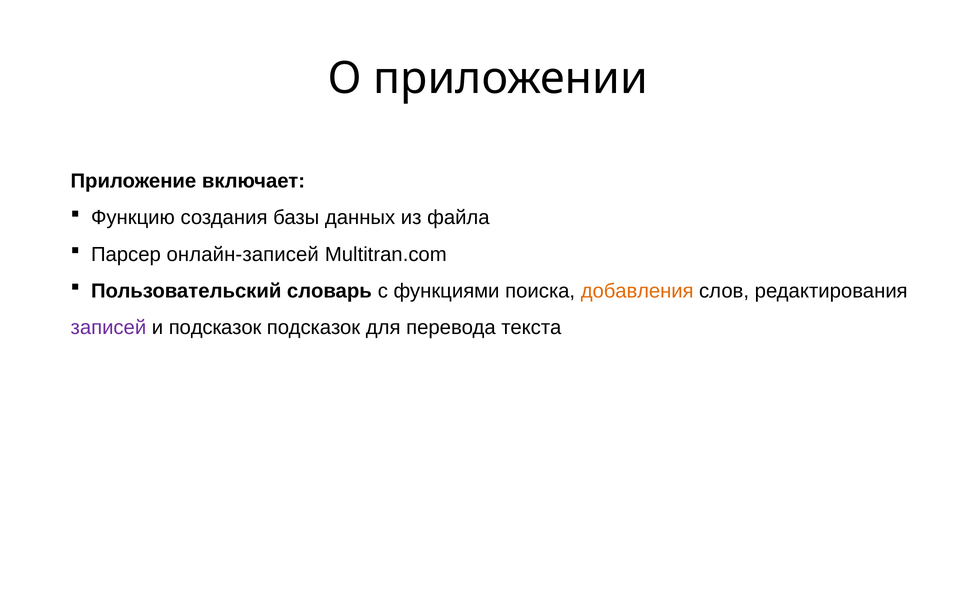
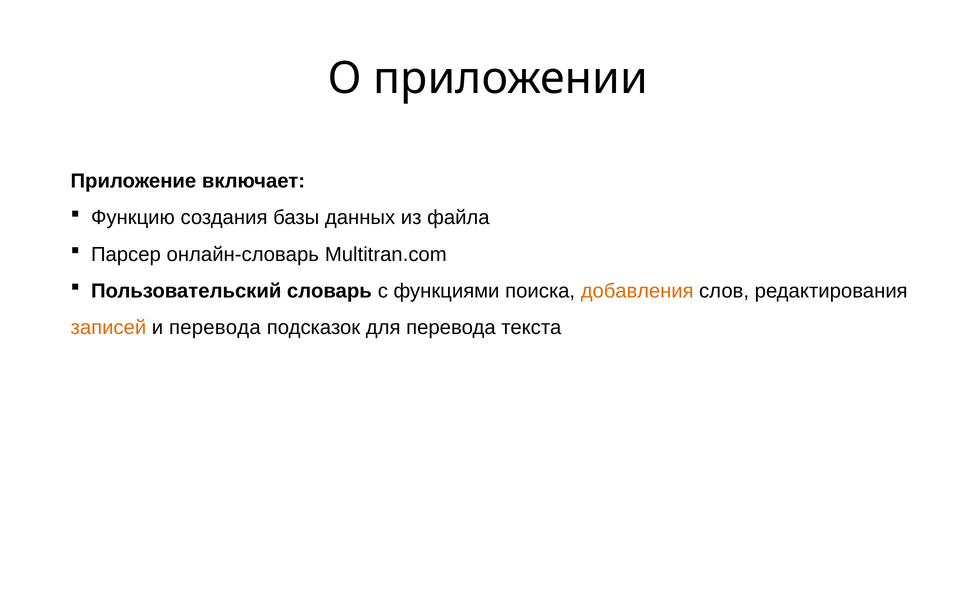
онлайн-записей: онлайн-записей -> онлайн-словарь (243, 254)
записей colour: purple -> orange (108, 328)
и подсказок: подсказок -> перевода (215, 328)
